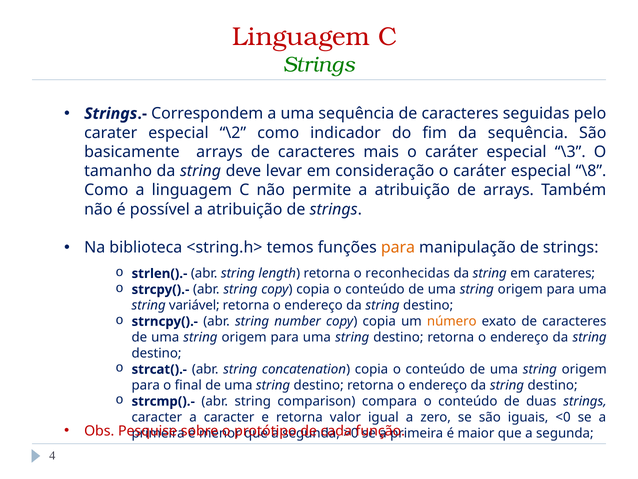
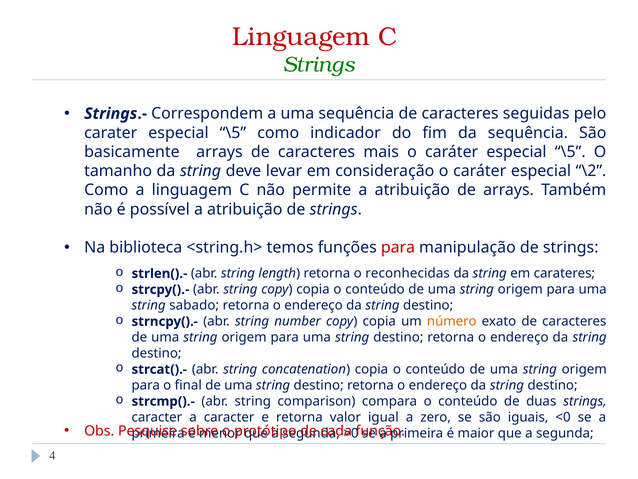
carater especial \2: \2 -> \5 (233, 133)
caráter especial \3: \3 -> \5 (570, 152)
\8: \8 -> \2 (591, 171)
para colour: orange -> red (398, 247)
variável: variável -> sabado (194, 305)
